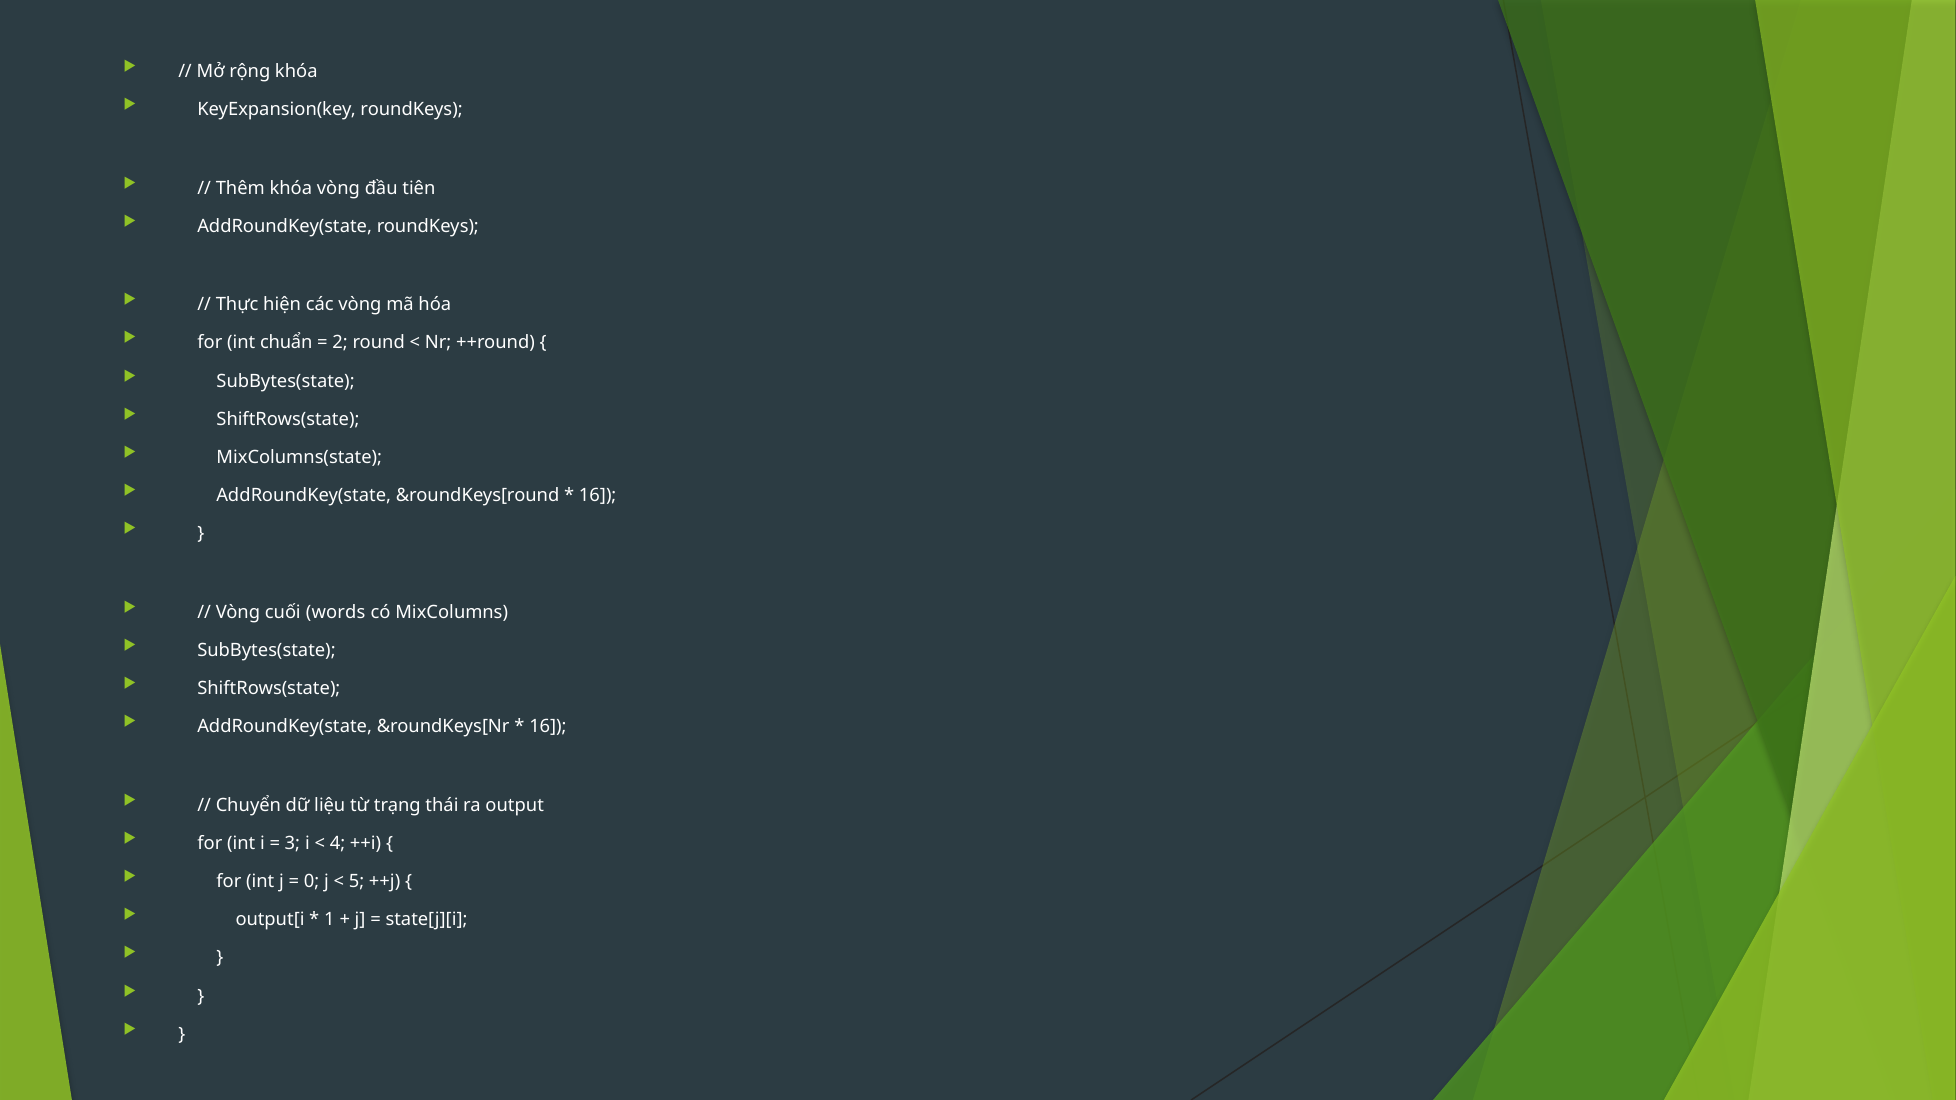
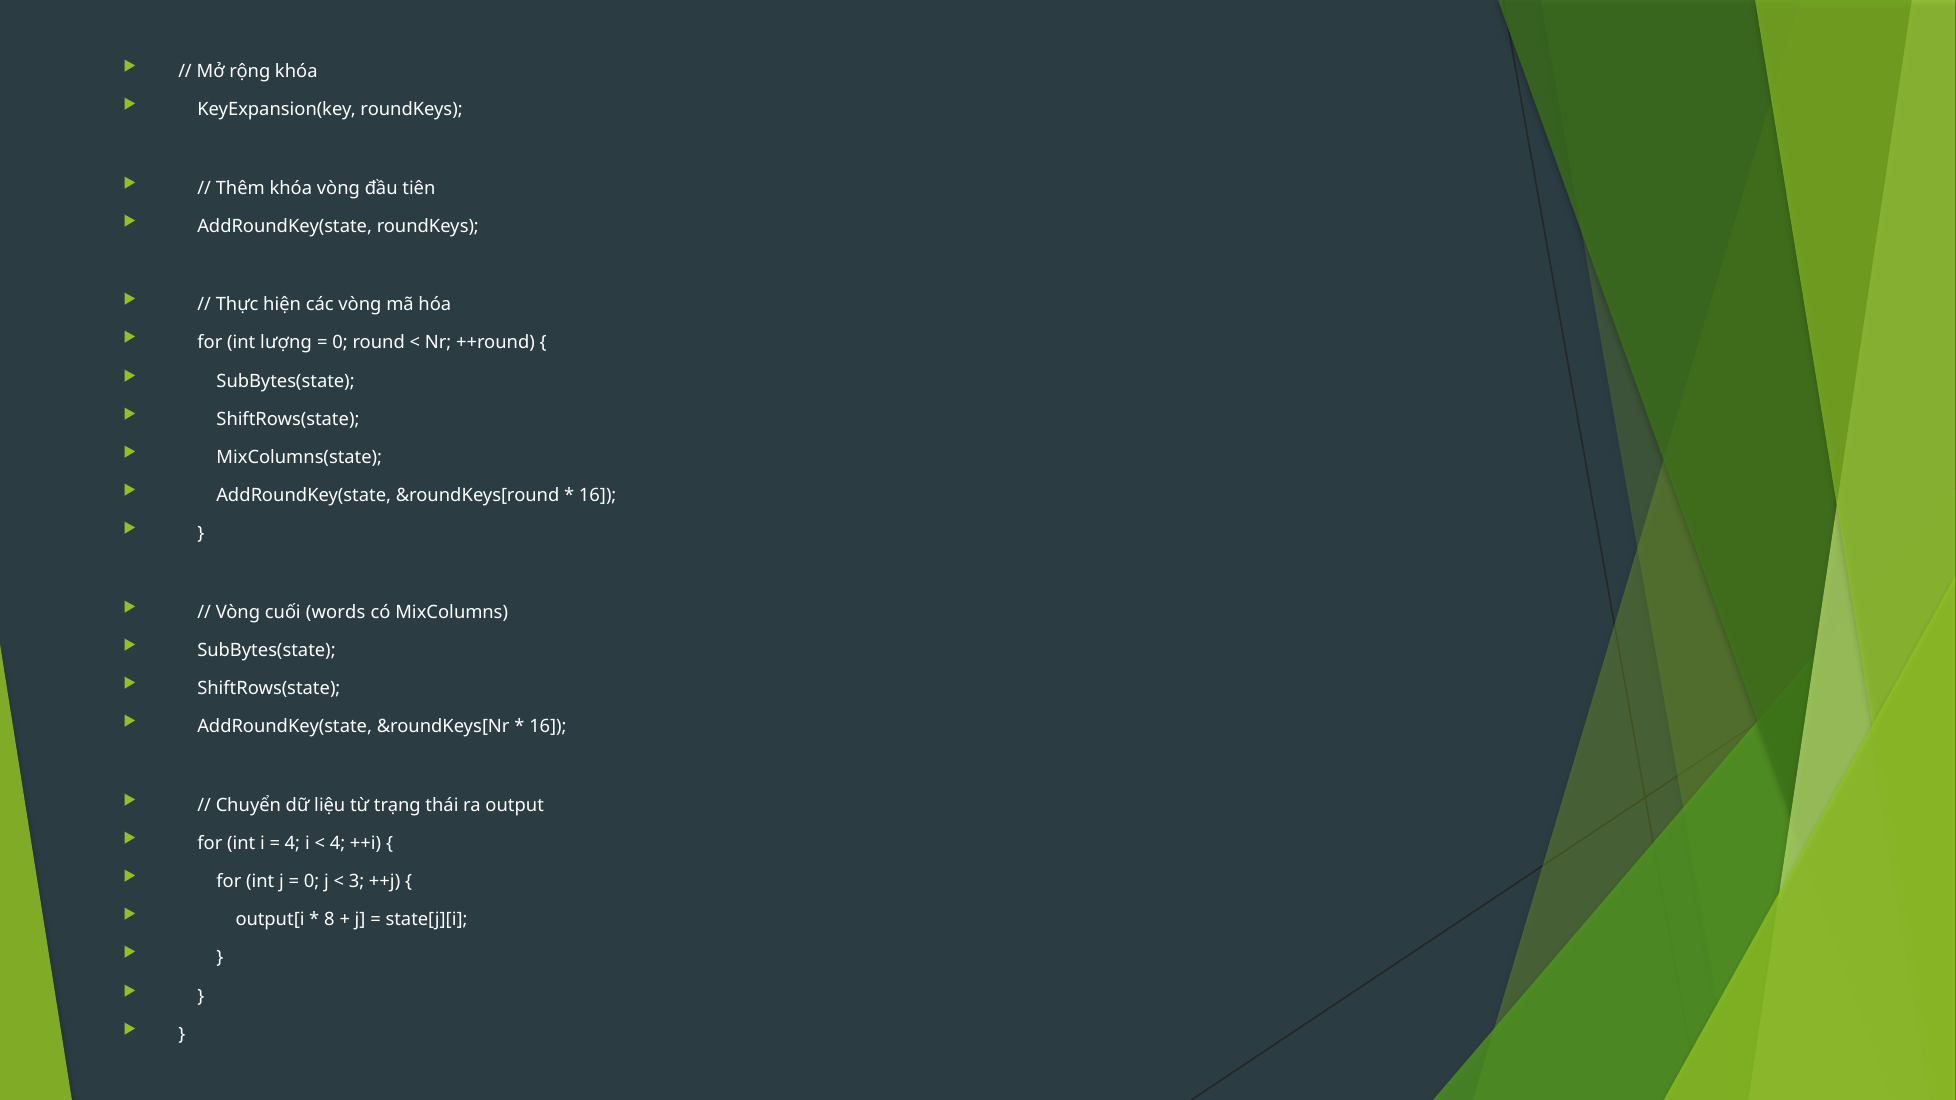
chuẩn: chuẩn -> lượng (286, 343)
2: 2 -> 0 (340, 343)
3: 3 -> 4 (292, 844)
5: 5 -> 3 (357, 882)
1: 1 -> 8 (329, 920)
